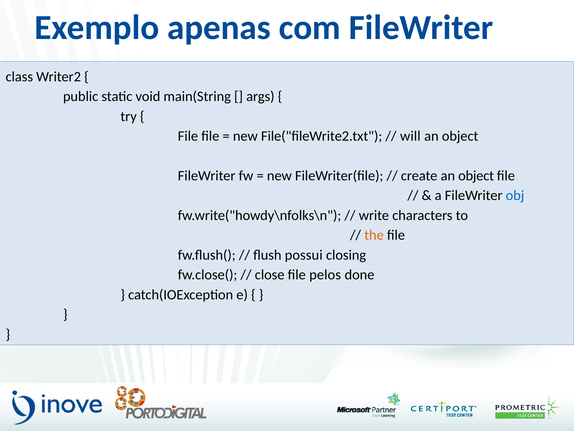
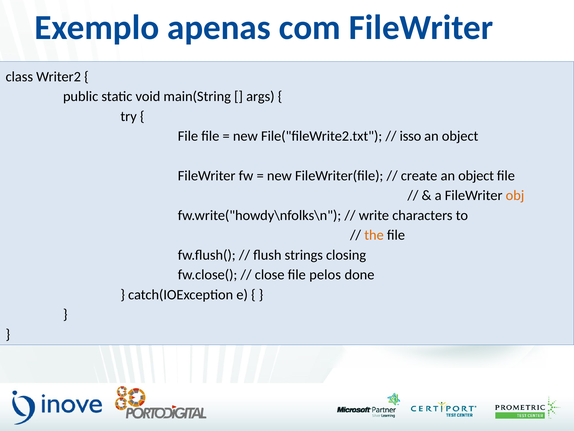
will: will -> isso (410, 136)
obj colour: blue -> orange (515, 195)
possui: possui -> strings (304, 255)
